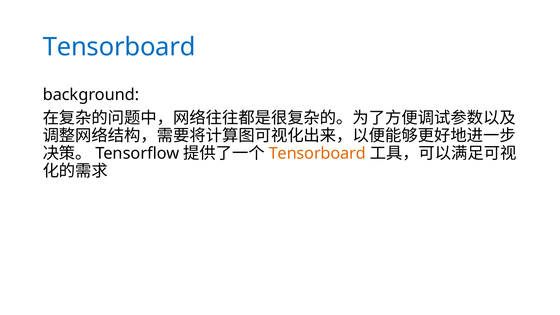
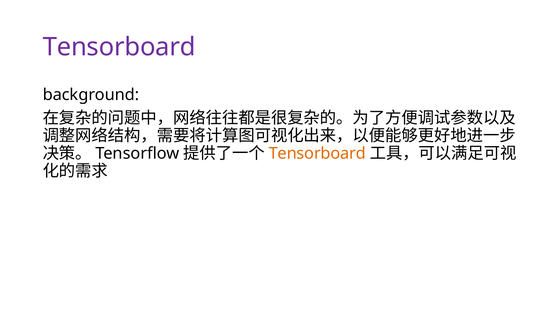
Tensorboard colour: blue -> purple (119, 47)
